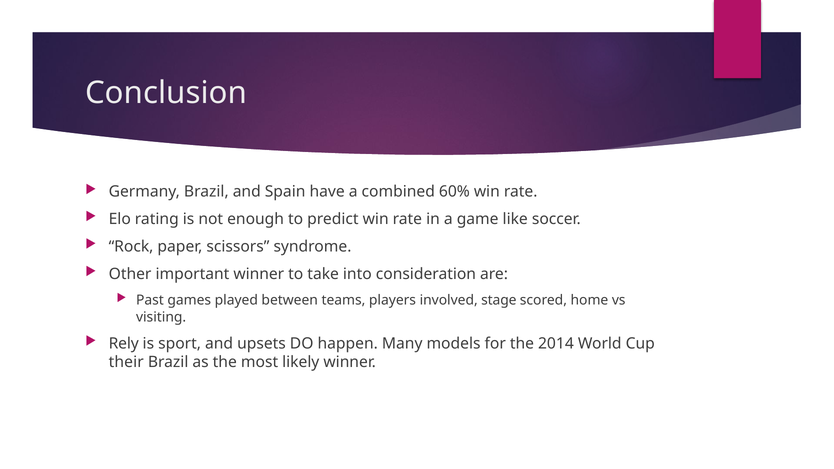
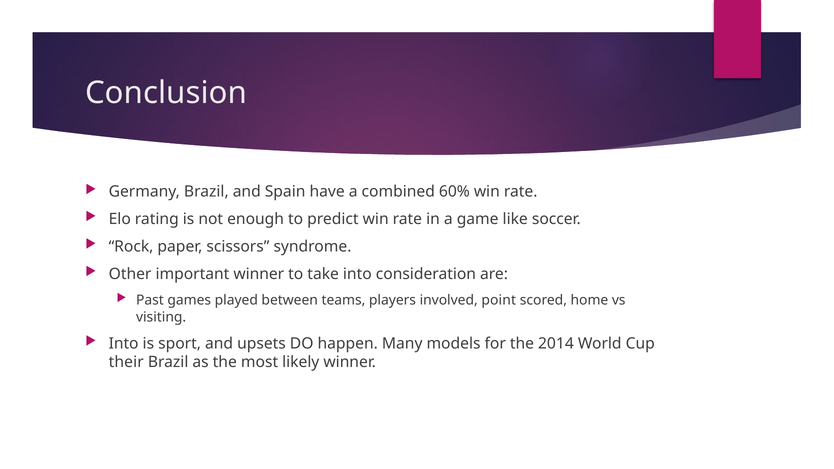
stage: stage -> point (499, 300)
Rely: Rely -> Into (124, 344)
